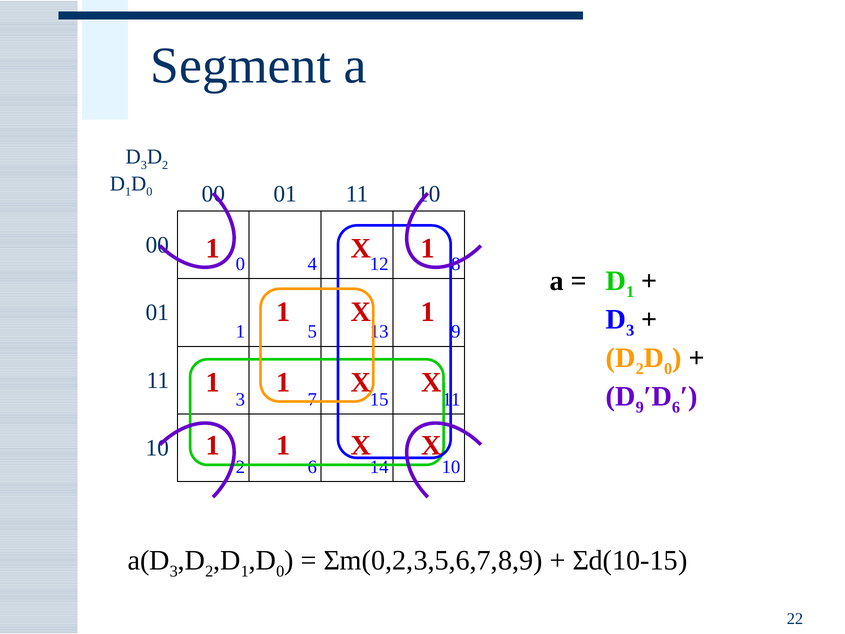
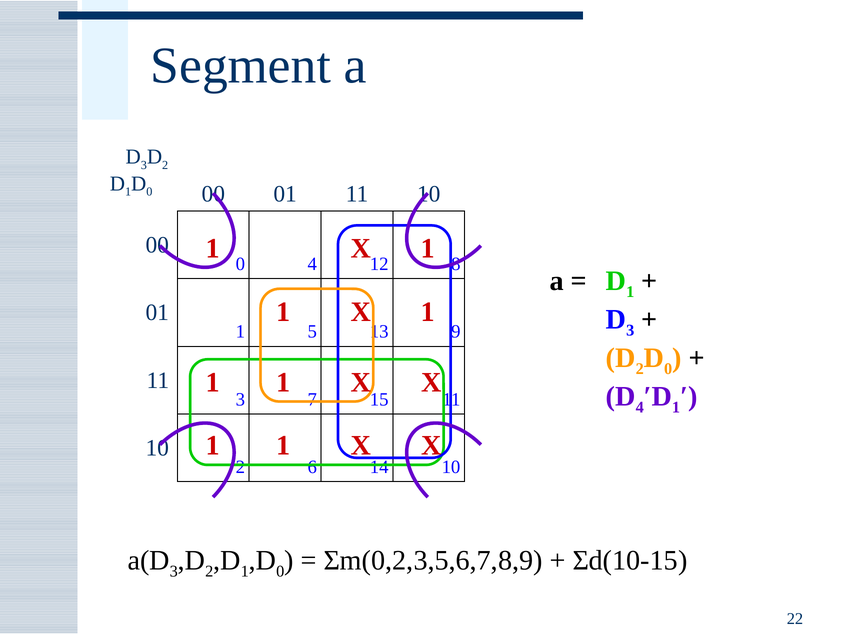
9: 9 -> 4 (640, 407)
6: 6 -> 1 (676, 407)
